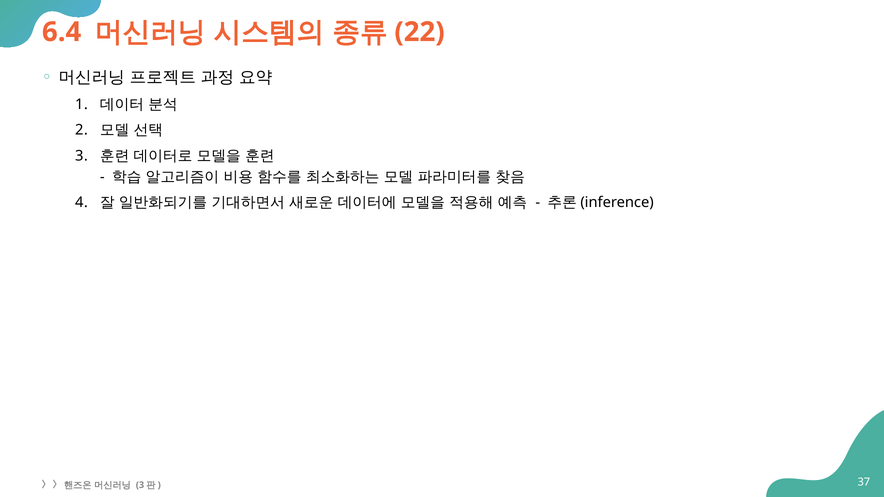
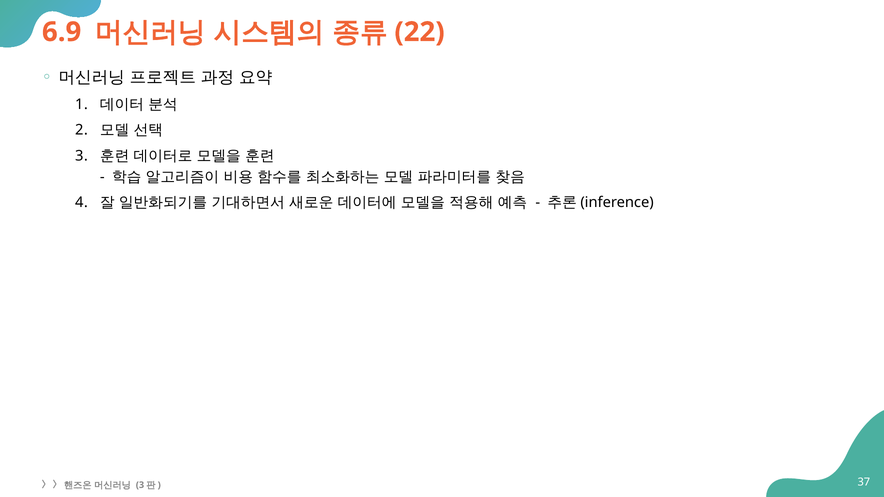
6.4: 6.4 -> 6.9 (62, 32)
